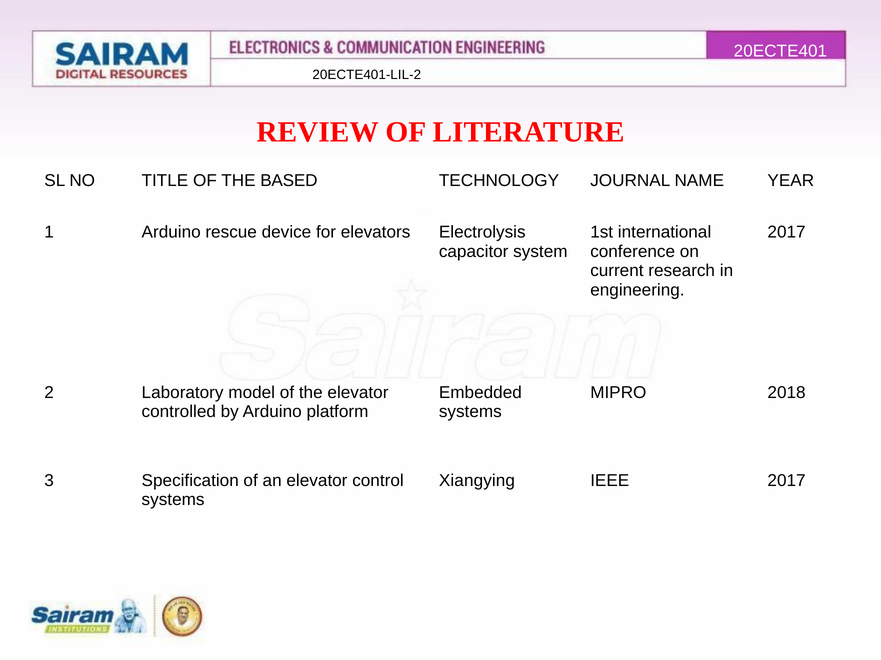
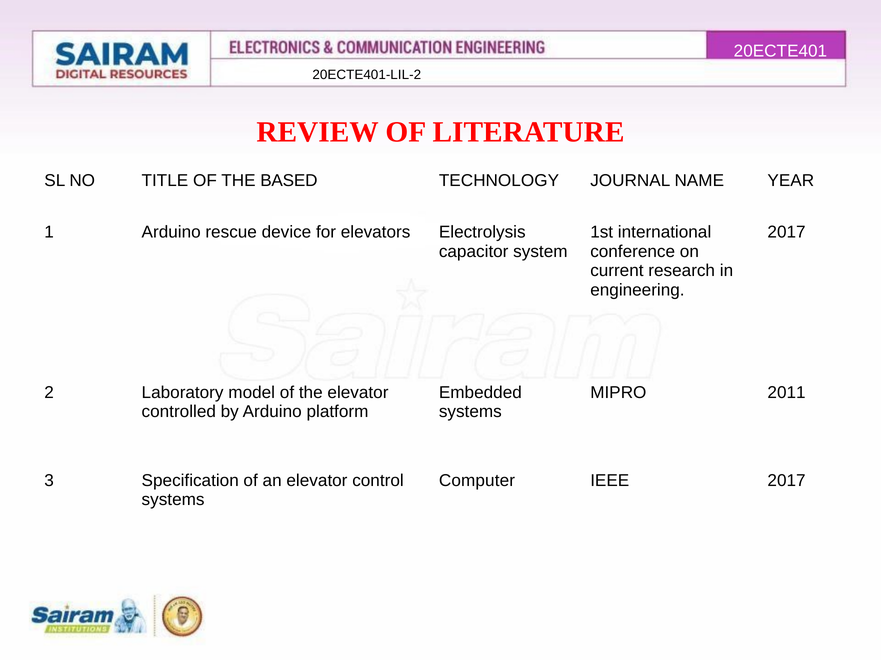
2018: 2018 -> 2011 (787, 393)
Xiangying: Xiangying -> Computer (477, 481)
